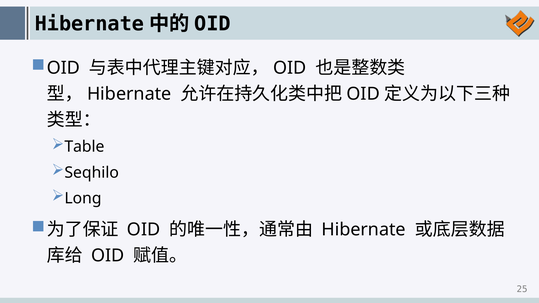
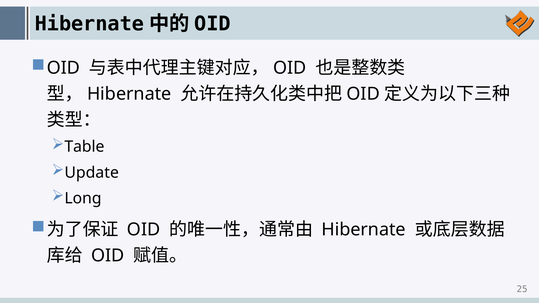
Seqhilo: Seqhilo -> Update (92, 173)
